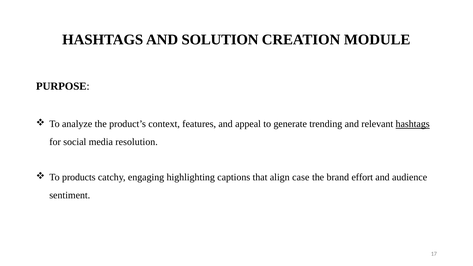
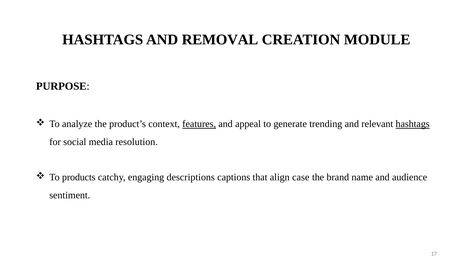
SOLUTION: SOLUTION -> REMOVAL (220, 40)
features underline: none -> present (199, 124)
highlighting: highlighting -> descriptions (191, 177)
effort: effort -> name (362, 177)
